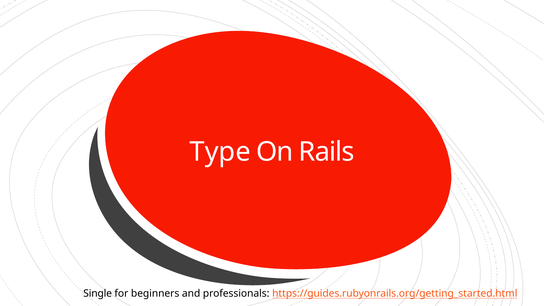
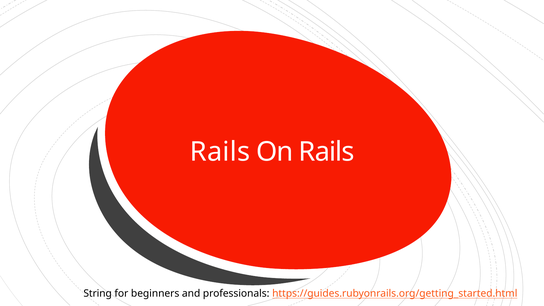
Type: Type -> Rails (220, 152)
Single: Single -> String (98, 294)
